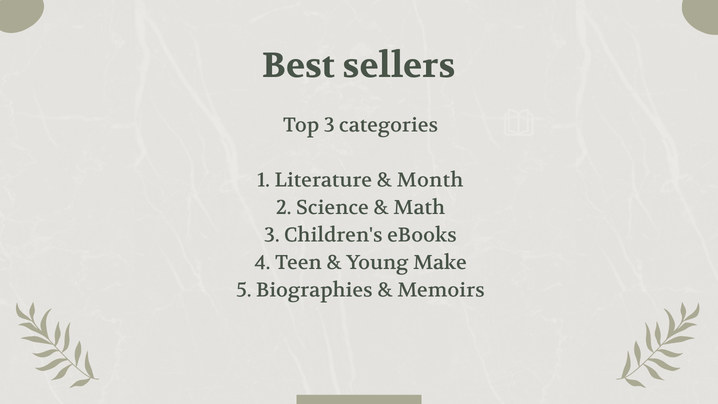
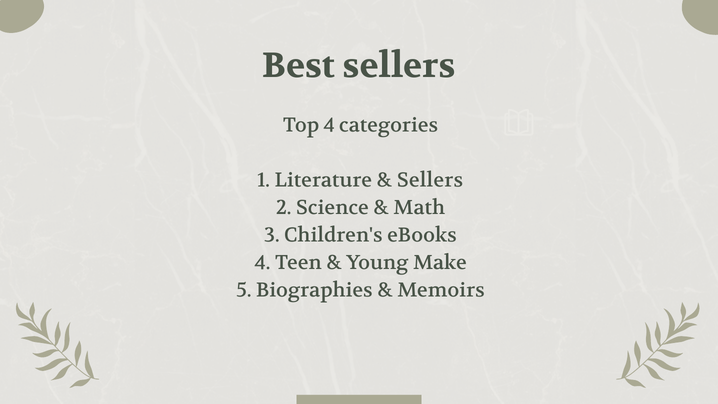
Top 3: 3 -> 4 (329, 125)
Month: Month -> Sellers (430, 180)
